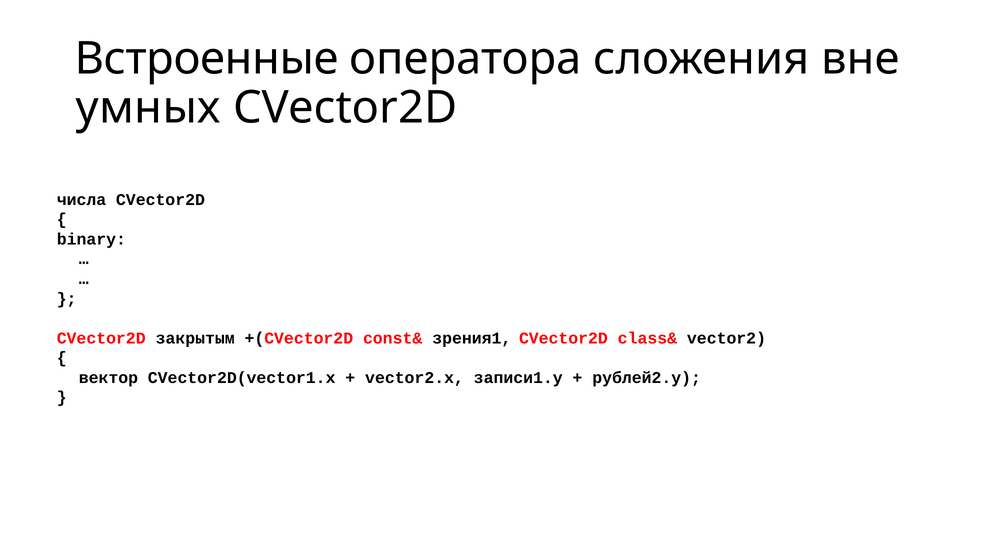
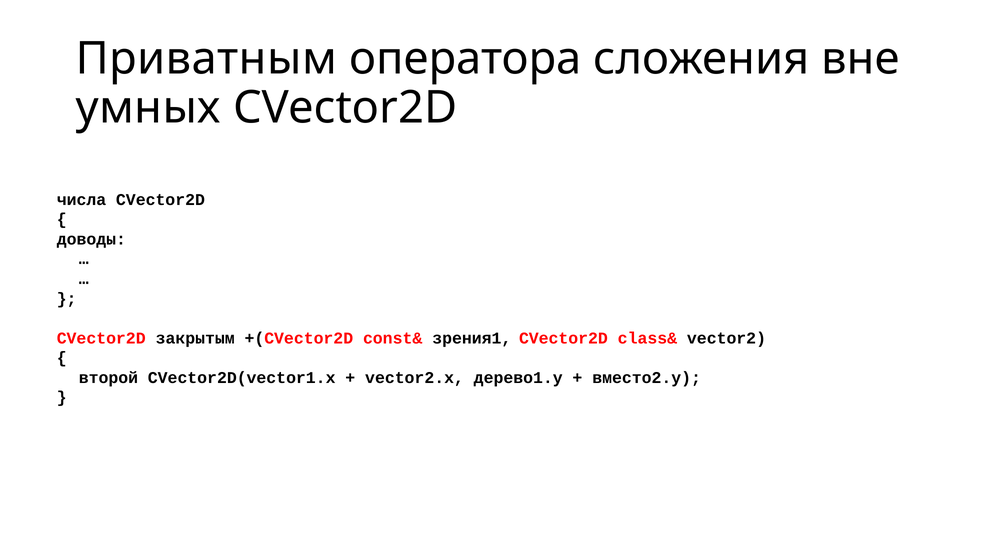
Встроенные: Встроенные -> Приватным (206, 59)
binary: binary -> доводы (91, 239)
вектор: вектор -> второй (108, 378)
записи1.y: записи1.y -> дерево1.y (518, 378)
рублей2.y: рублей2.y -> вместо2.y (647, 378)
